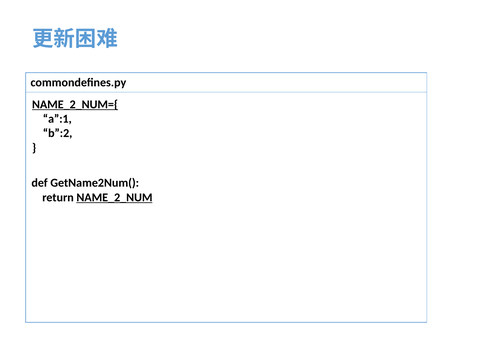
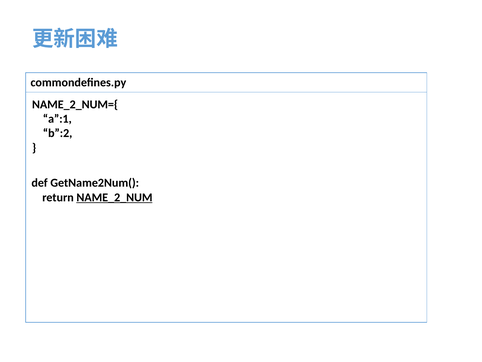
NAME_2_NUM={ underline: present -> none (75, 104)
